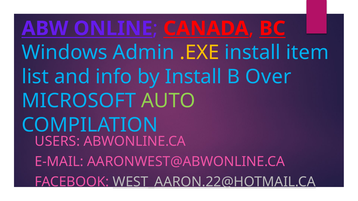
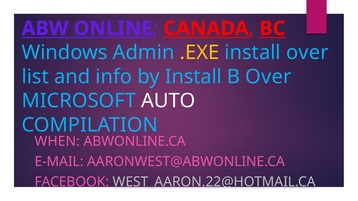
install item: item -> over (307, 53)
AUTO colour: light green -> white (168, 101)
USERS: USERS -> WHEN (57, 141)
